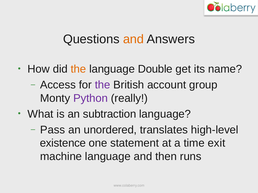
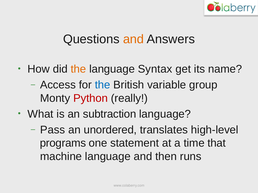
Double: Double -> Syntax (155, 69)
the colour: purple -> blue (103, 85)
account: account -> variable (167, 85)
Python colour: purple -> red (91, 98)
existence: existence -> programs (63, 143)
exit: exit -> that (217, 143)
